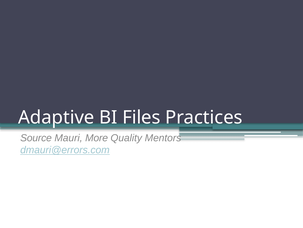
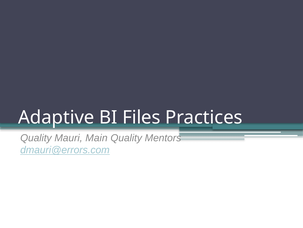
Source: Source -> Quality (36, 137)
More: More -> Main (96, 137)
